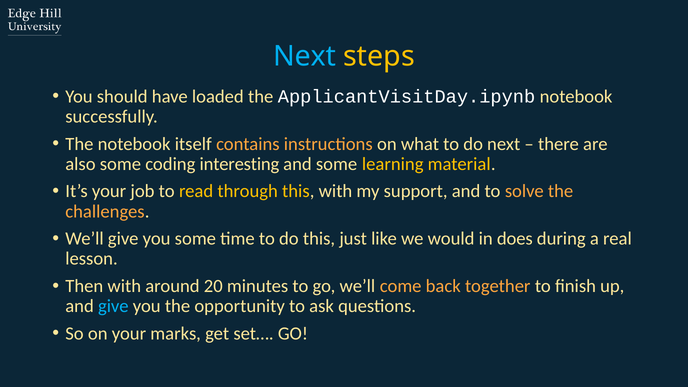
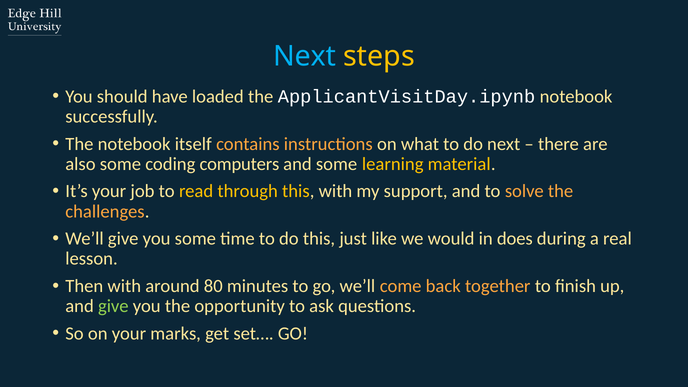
interesting: interesting -> computers (239, 164)
20: 20 -> 80 (213, 286)
give colour: light blue -> light green (113, 306)
